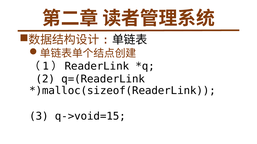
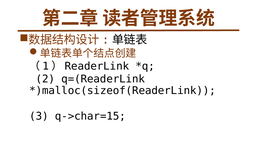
q->void=15: q->void=15 -> q->char=15 (90, 117)
